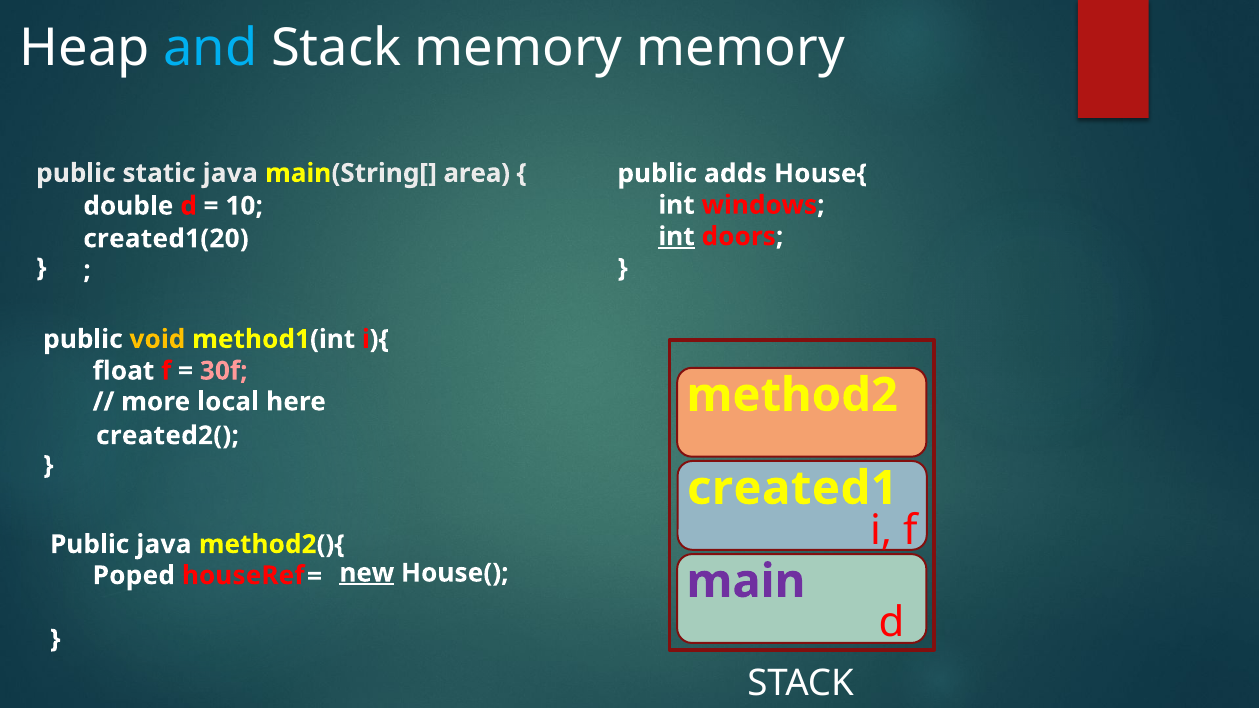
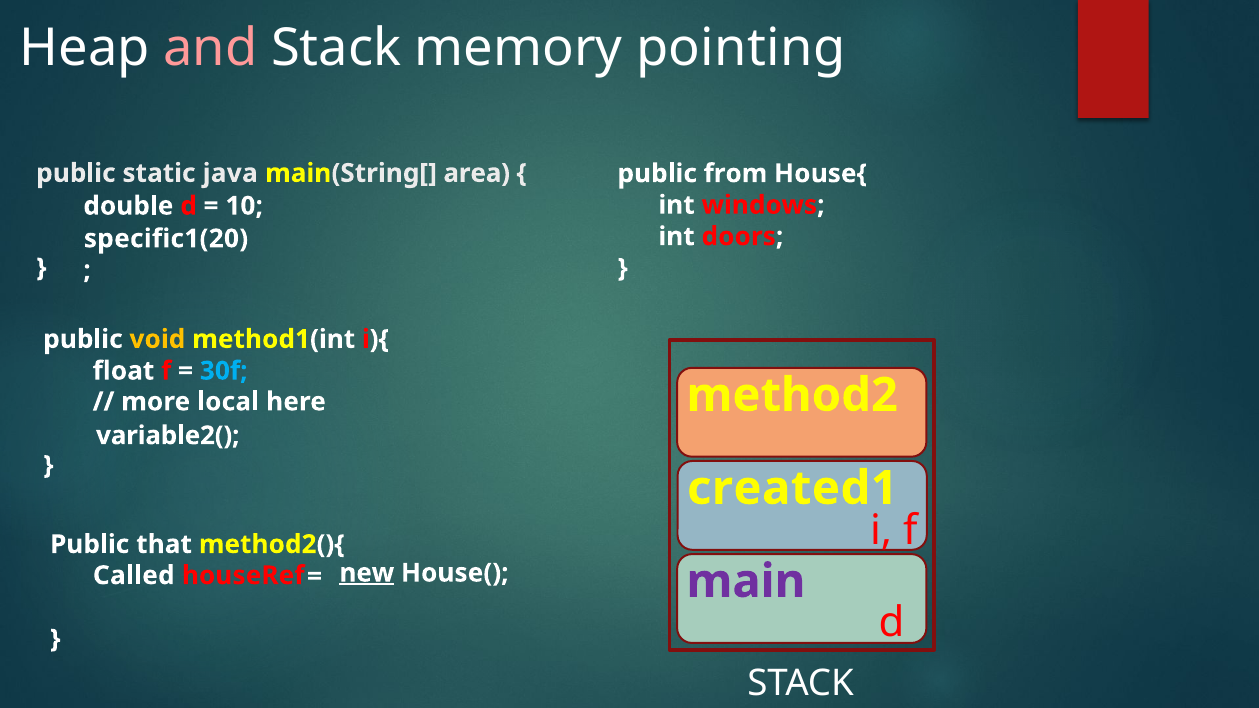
and colour: light blue -> pink (211, 48)
memory memory: memory -> pointing (741, 48)
adds: adds -> from (736, 174)
int underline: present -> none (677, 237)
created1(20: created1(20 -> specific1(20 (166, 239)
30f colour: pink -> light blue (224, 371)
created2(: created2( -> variable2( (168, 436)
Public java: java -> that (164, 544)
Poped: Poped -> Called (134, 576)
